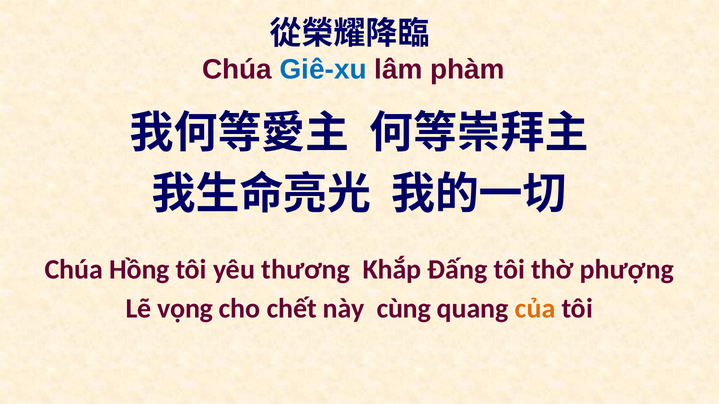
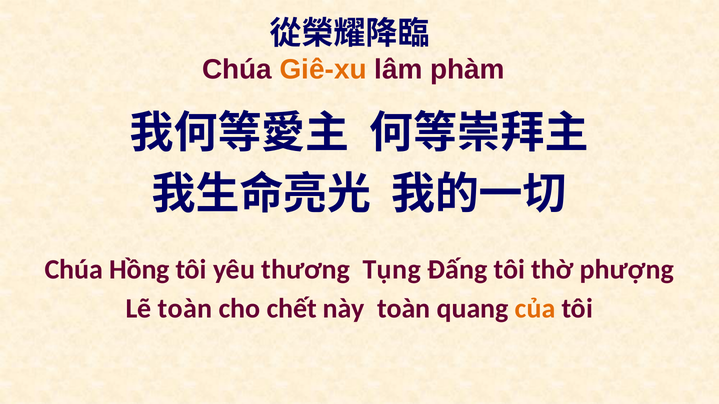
Giê-xu colour: blue -> orange (323, 69)
Khắp: Khắp -> Tụng (392, 270)
Lẽ vọng: vọng -> toàn (185, 309)
này cùng: cùng -> toàn (404, 309)
